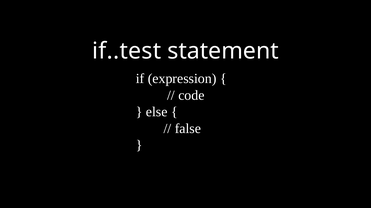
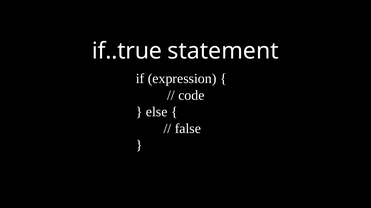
if..test: if..test -> if..true (127, 51)
